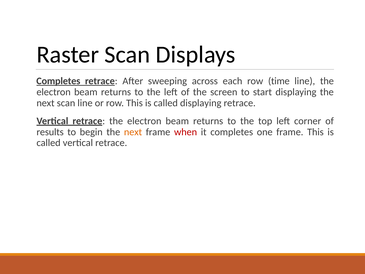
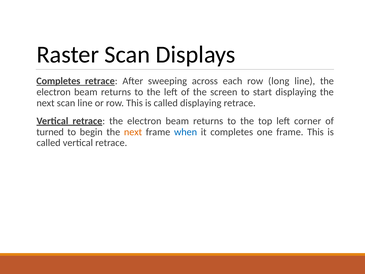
time: time -> long (279, 81)
results: results -> turned (50, 132)
when colour: red -> blue (186, 132)
